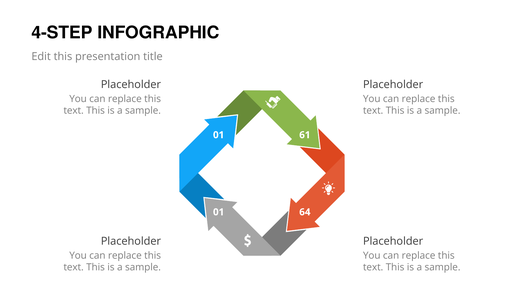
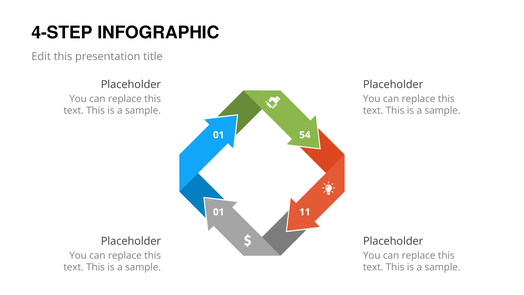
61: 61 -> 54 (305, 135)
64: 64 -> 11 (305, 212)
